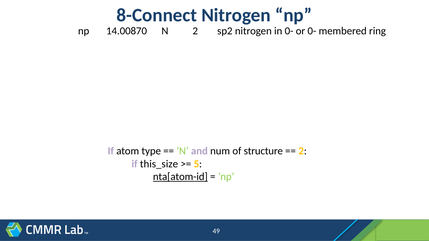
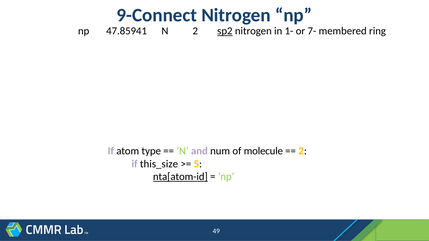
8-Connect: 8-Connect -> 9-Connect (157, 15)
14.00870: 14.00870 -> 47.85941 (127, 31)
sp2 underline: none -> present (225, 31)
in 0-: 0- -> 1- (289, 31)
or 0-: 0- -> 7- (312, 31)
structure: structure -> molecule (263, 151)
